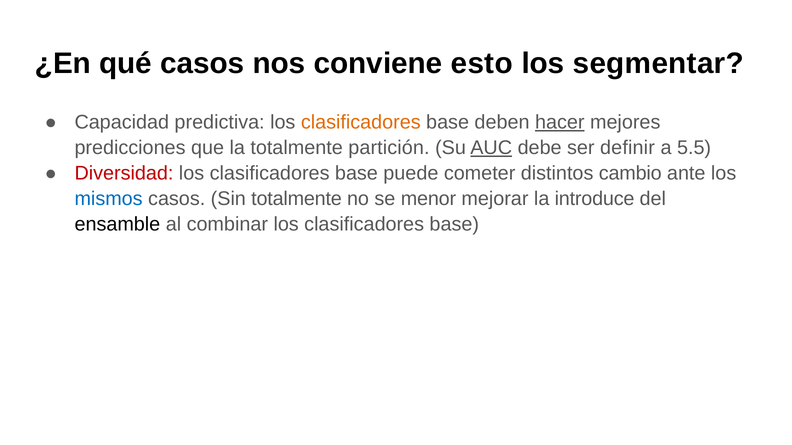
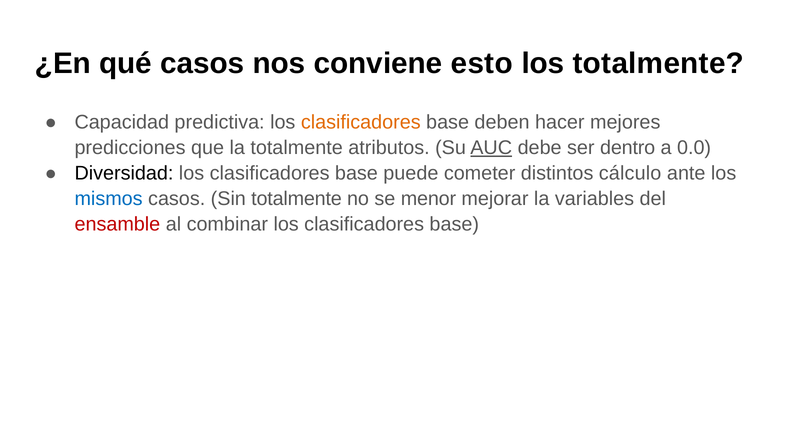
los segmentar: segmentar -> totalmente (658, 64)
hacer underline: present -> none (560, 122)
partición: partición -> atributos (389, 148)
definir: definir -> dentro (628, 148)
5.5: 5.5 -> 0.0 (694, 148)
Diversidad colour: red -> black (124, 173)
cambio: cambio -> cálculo (630, 173)
introduce: introduce -> variables (594, 199)
ensamble colour: black -> red (117, 224)
